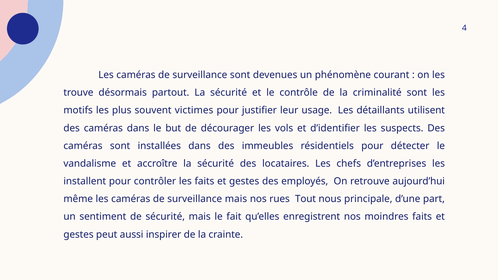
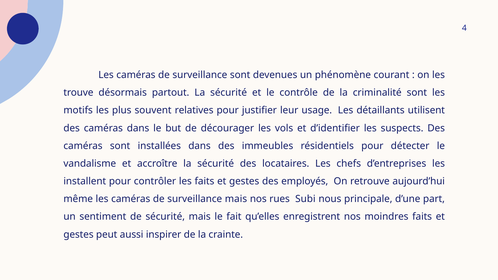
victimes: victimes -> relatives (194, 110)
Tout: Tout -> Subi (305, 199)
